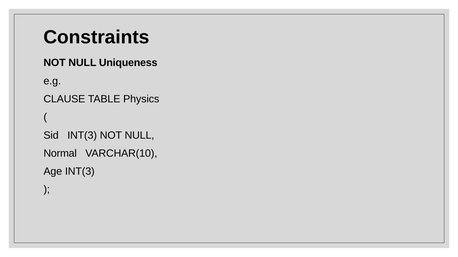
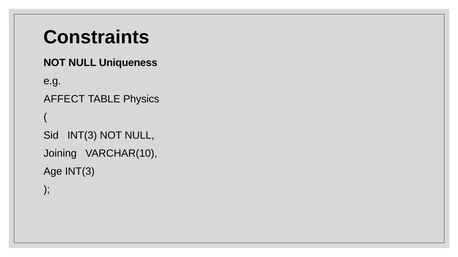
CLAUSE: CLAUSE -> AFFECT (64, 99)
Normal: Normal -> Joining (60, 154)
